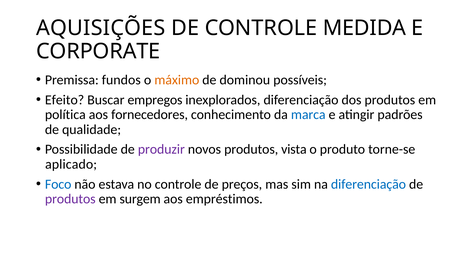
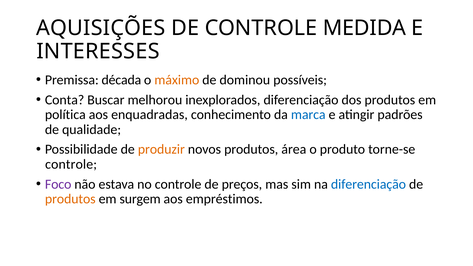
CORPORATE: CORPORATE -> INTERESSES (98, 51)
fundos: fundos -> década (121, 80)
Efeito: Efeito -> Conta (65, 100)
empregos: empregos -> melhorou (155, 100)
fornecedores: fornecedores -> enquadradas (150, 115)
produzir colour: purple -> orange (161, 149)
vista: vista -> área (294, 149)
aplicado: aplicado -> controle (71, 164)
Foco colour: blue -> purple (58, 184)
produtos colour: purple -> orange (70, 199)
